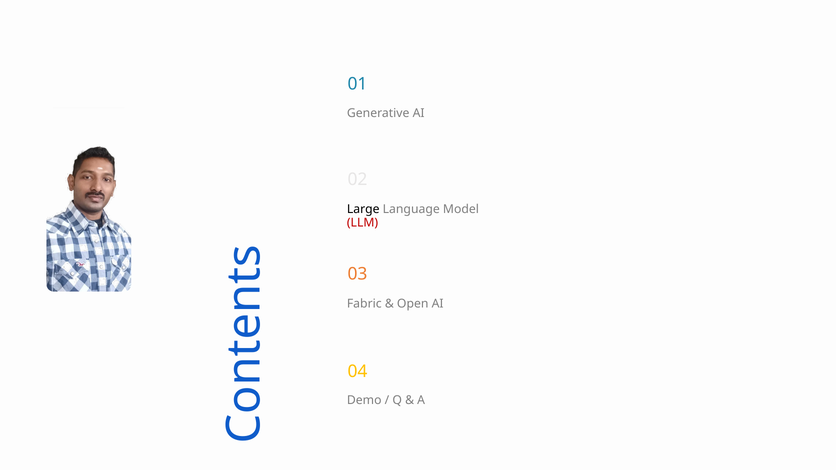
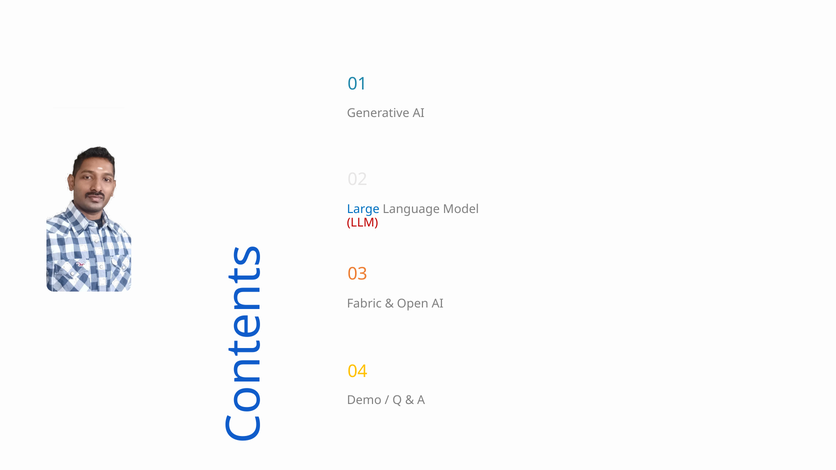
Large colour: black -> blue (363, 209)
